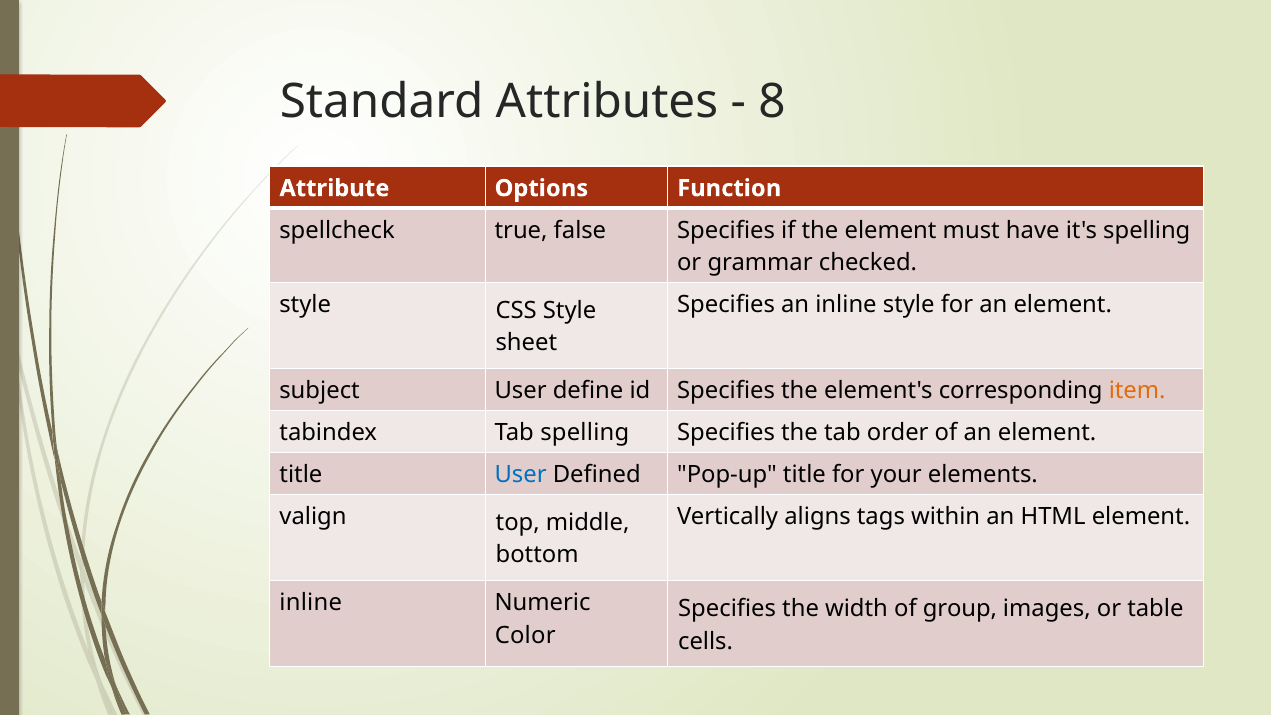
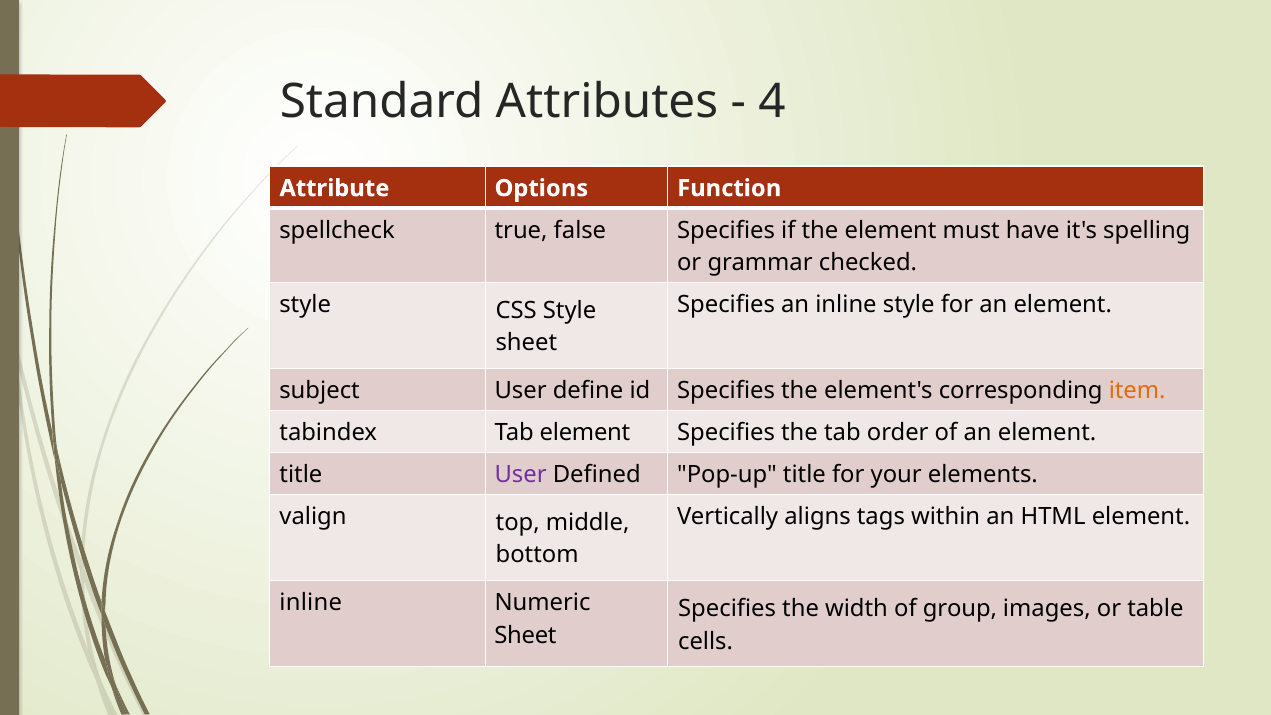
8: 8 -> 4 (772, 102)
Tab spelling: spelling -> element (585, 433)
User colour: blue -> purple (521, 475)
Color: Color -> Sheet (525, 635)
